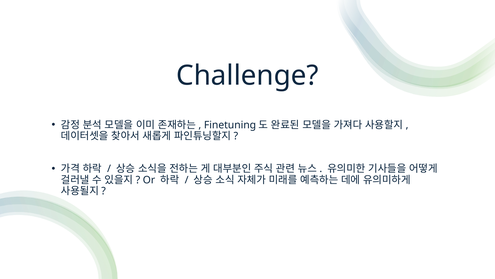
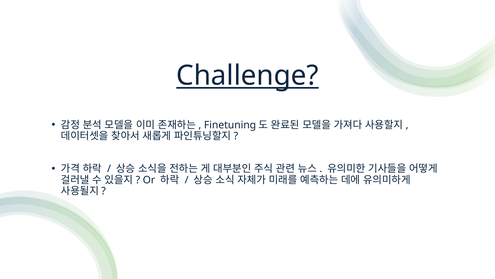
Challenge underline: none -> present (247, 76)
